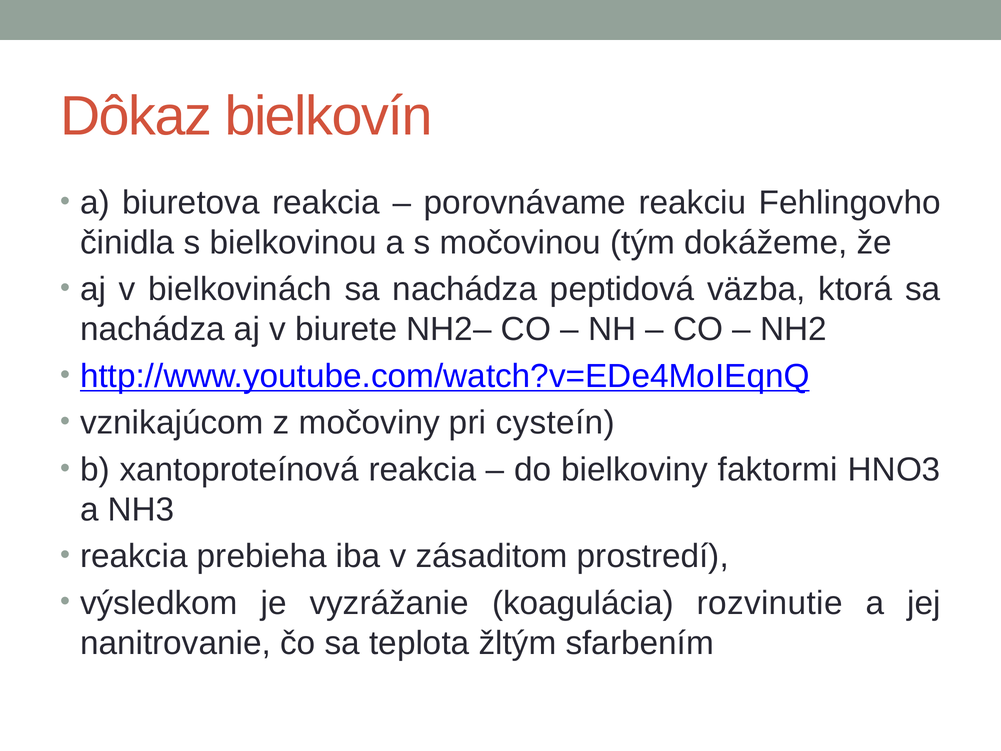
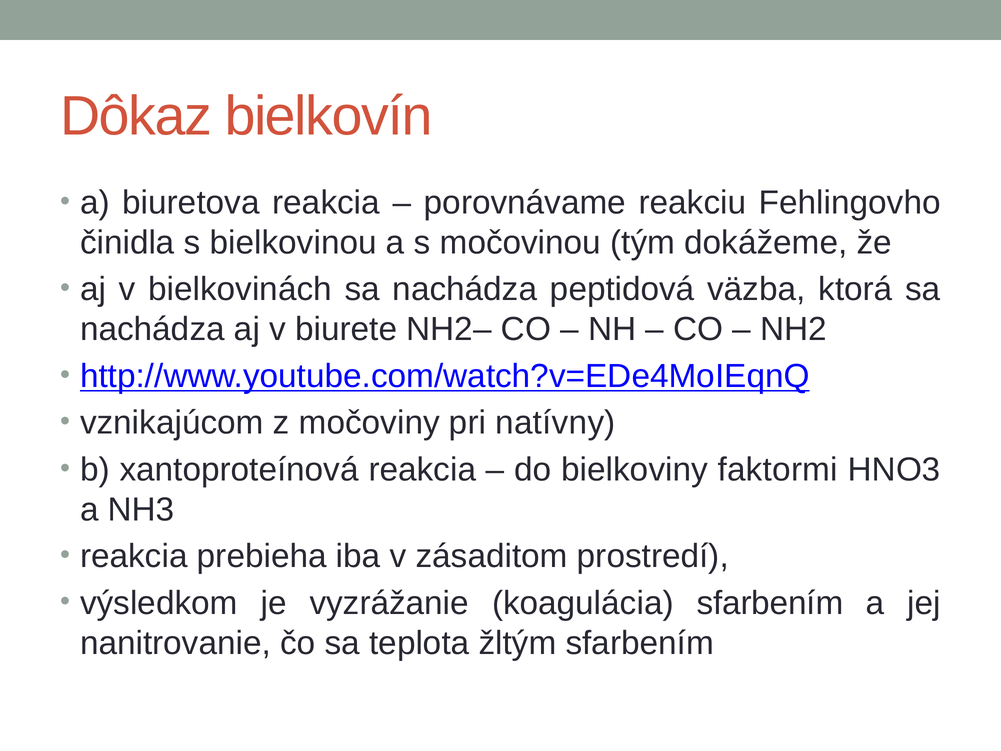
cysteín: cysteín -> natívny (555, 423)
koagulácia rozvinutie: rozvinutie -> sfarbením (770, 603)
